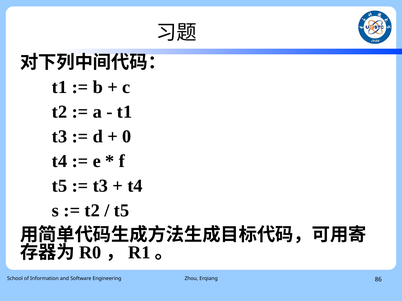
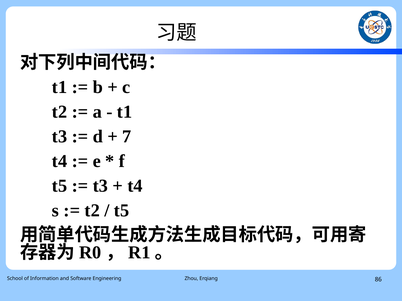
0: 0 -> 7 (127, 137)
